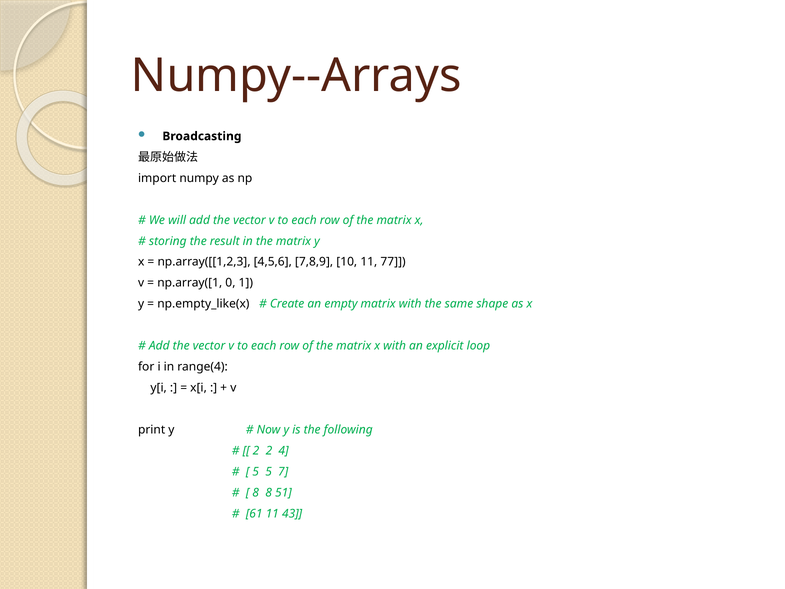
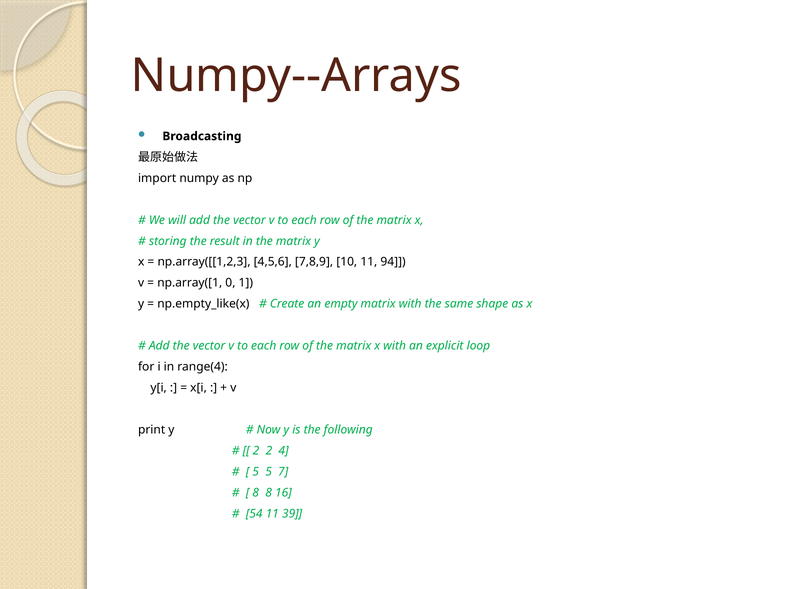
77: 77 -> 94 (393, 262)
51: 51 -> 16 (283, 492)
61: 61 -> 54 (254, 513)
43: 43 -> 39 (292, 513)
